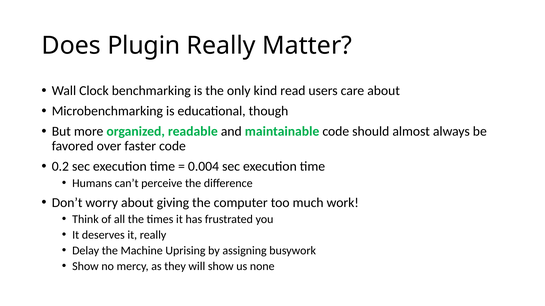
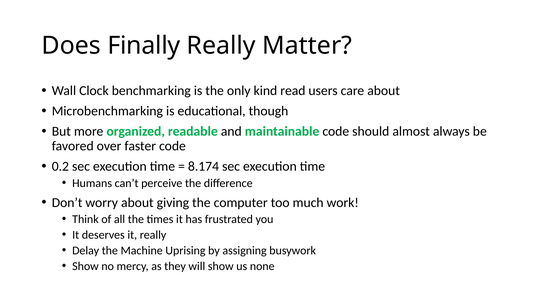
Plugin: Plugin -> Finally (144, 46)
0.004: 0.004 -> 8.174 (204, 167)
